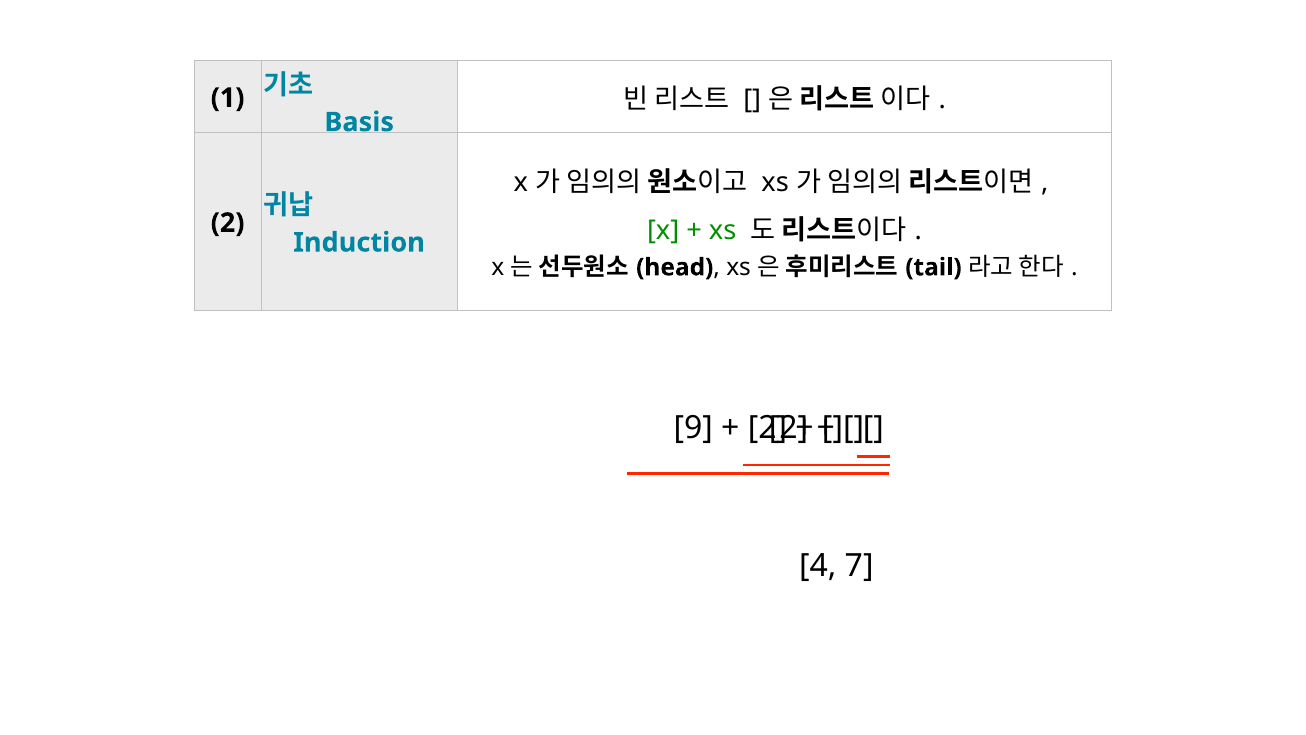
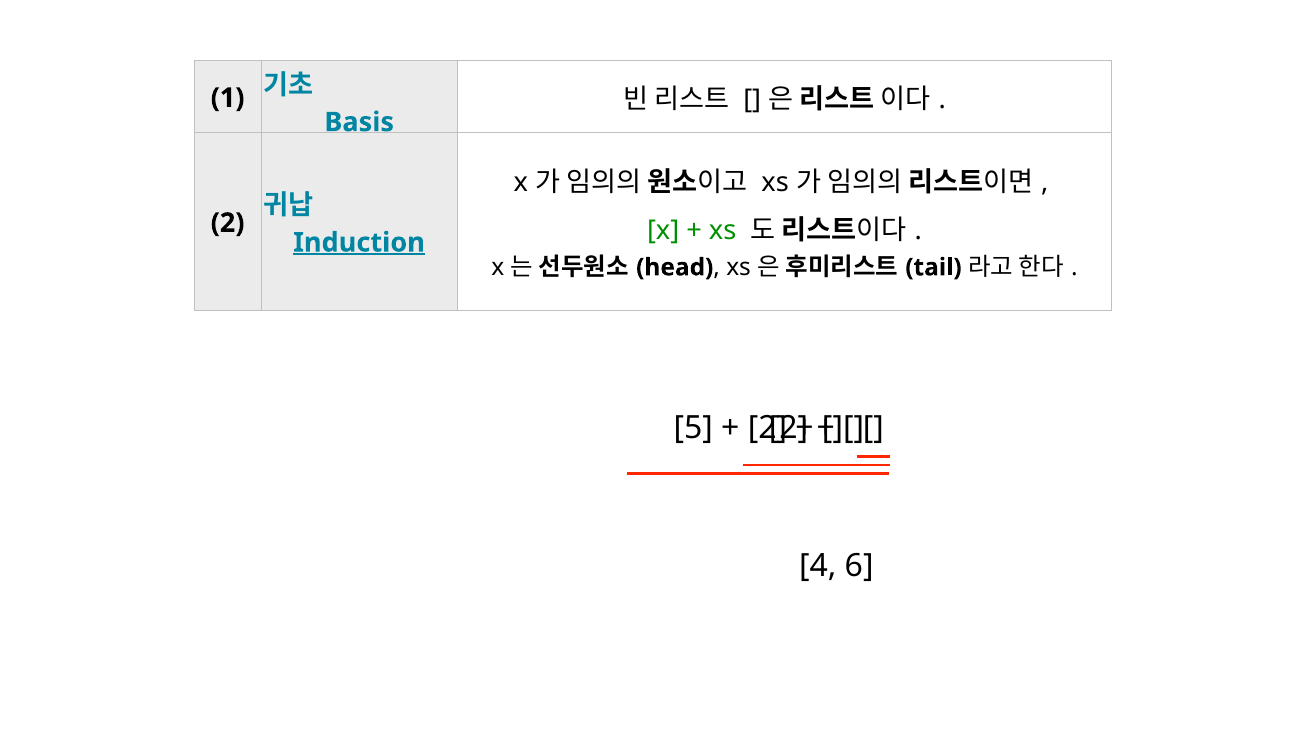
Induction underline: none -> present (359, 242)
9: 9 -> 5 (693, 428)
7: 7 -> 6 (859, 566)
